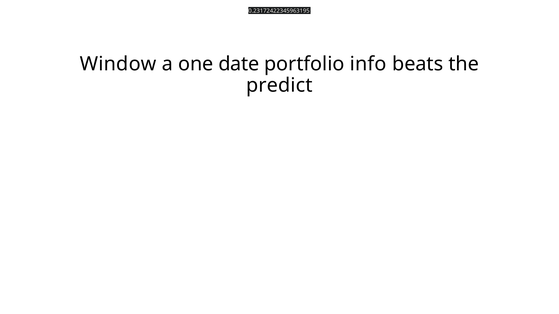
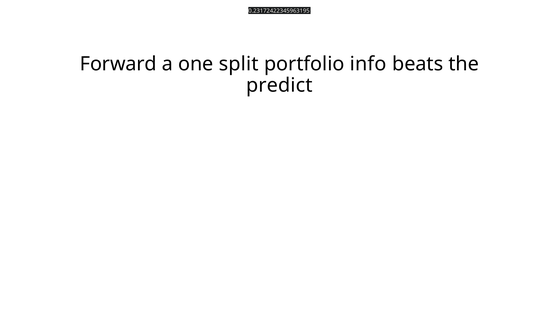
Window: Window -> Forward (118, 64)
date: date -> split (239, 64)
